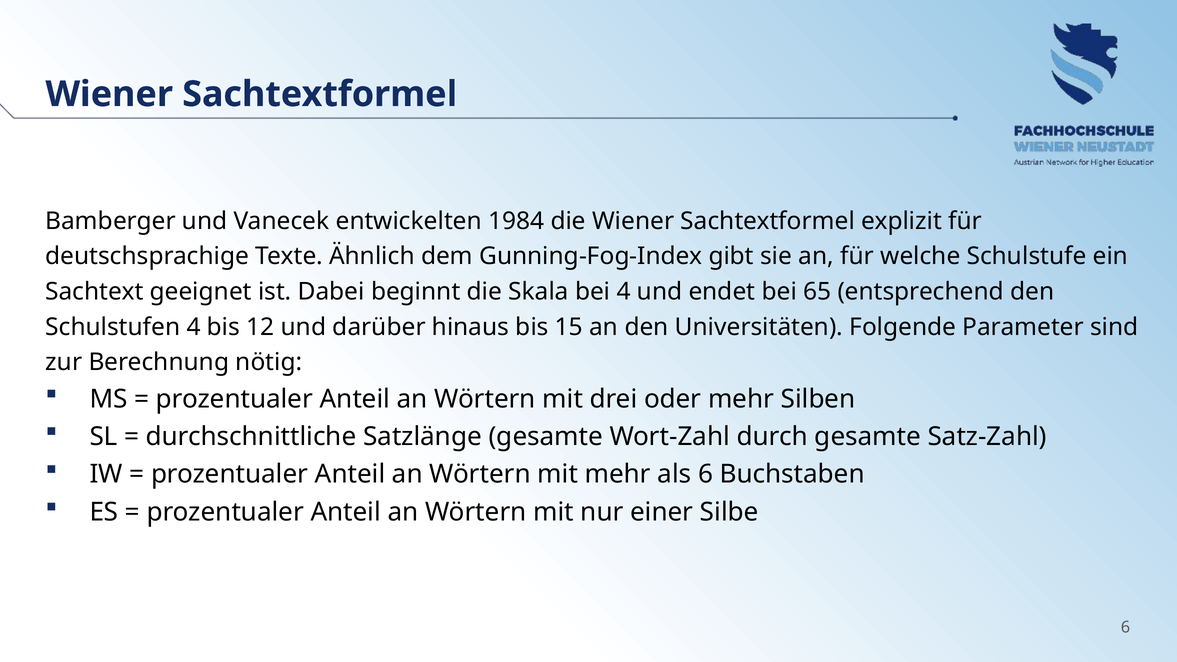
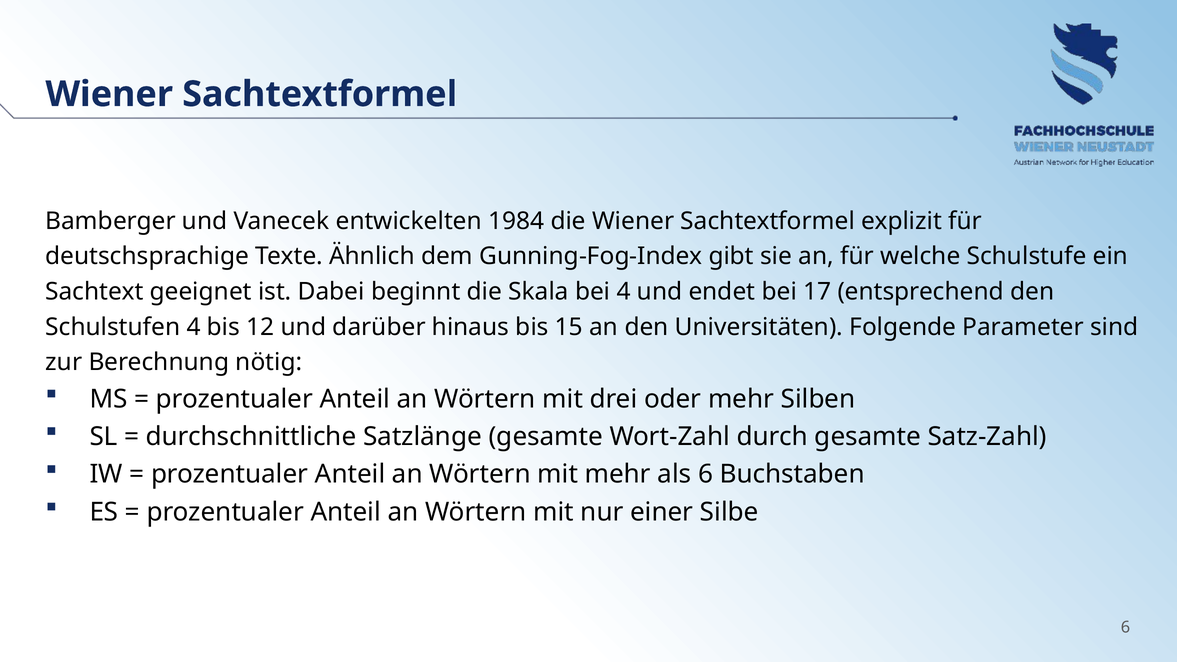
65: 65 -> 17 (817, 292)
